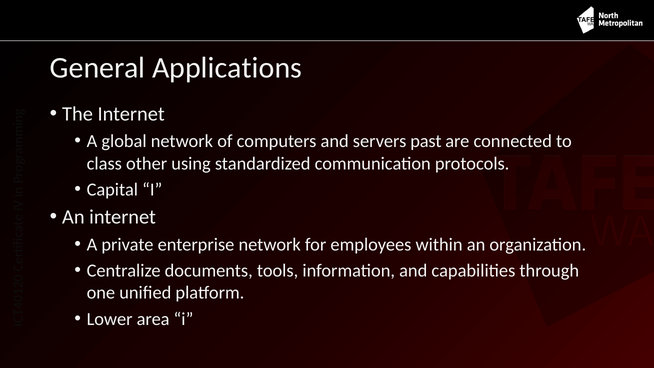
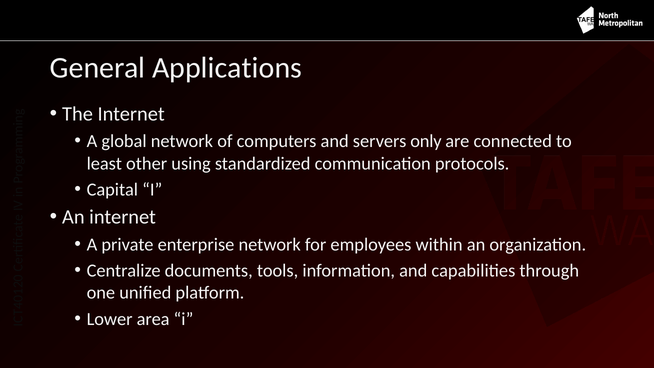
past: past -> only (426, 141)
class: class -> least (104, 163)
